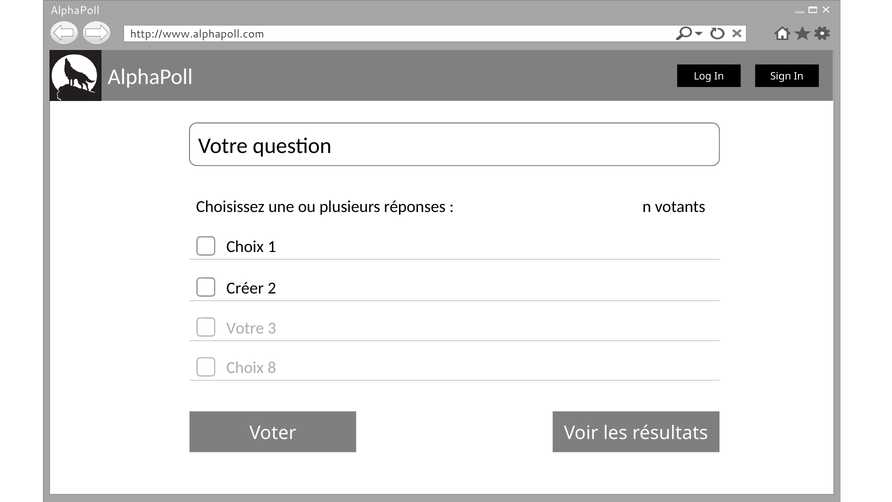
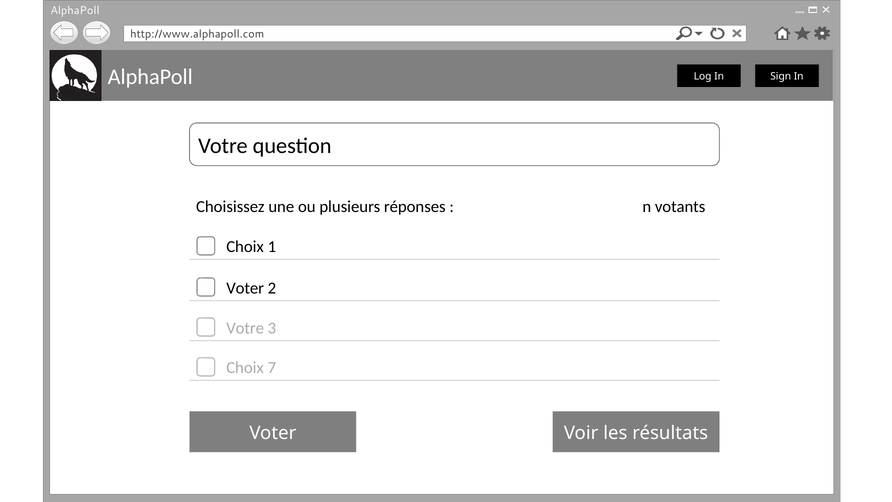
Créer: Créer -> Voter (245, 288)
8: 8 -> 7 (272, 368)
